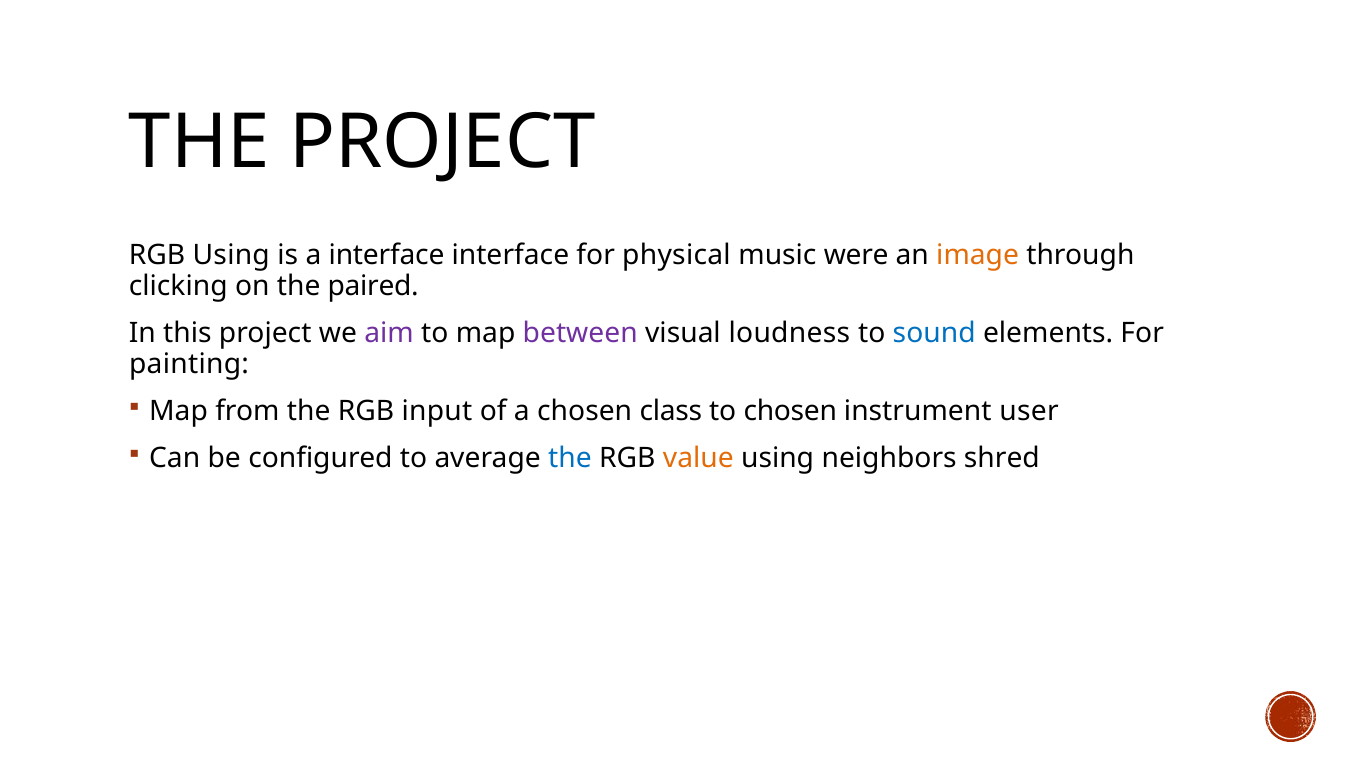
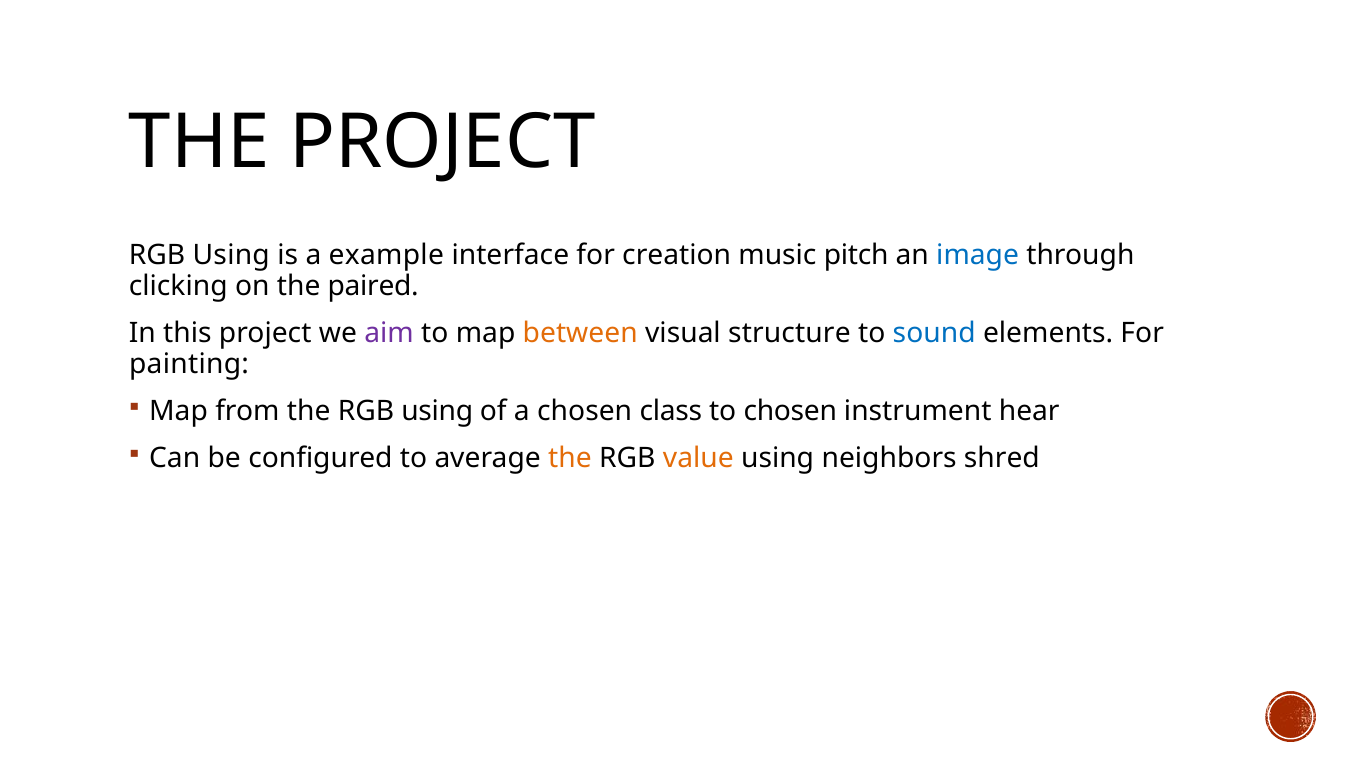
a interface: interface -> example (386, 256)
physical: physical -> creation (677, 256)
were: were -> pitch (856, 256)
image colour: orange -> blue (978, 256)
between colour: purple -> orange (580, 333)
loudness: loudness -> structure (789, 333)
the RGB input: input -> using (437, 411)
user: user -> hear (1029, 411)
the colour: blue -> orange (570, 458)
